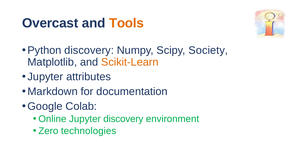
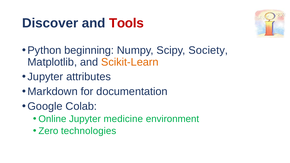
Overcast: Overcast -> Discover (50, 23)
Tools colour: orange -> red (126, 23)
Python discovery: discovery -> beginning (89, 50)
Jupyter discovery: discovery -> medicine (123, 119)
